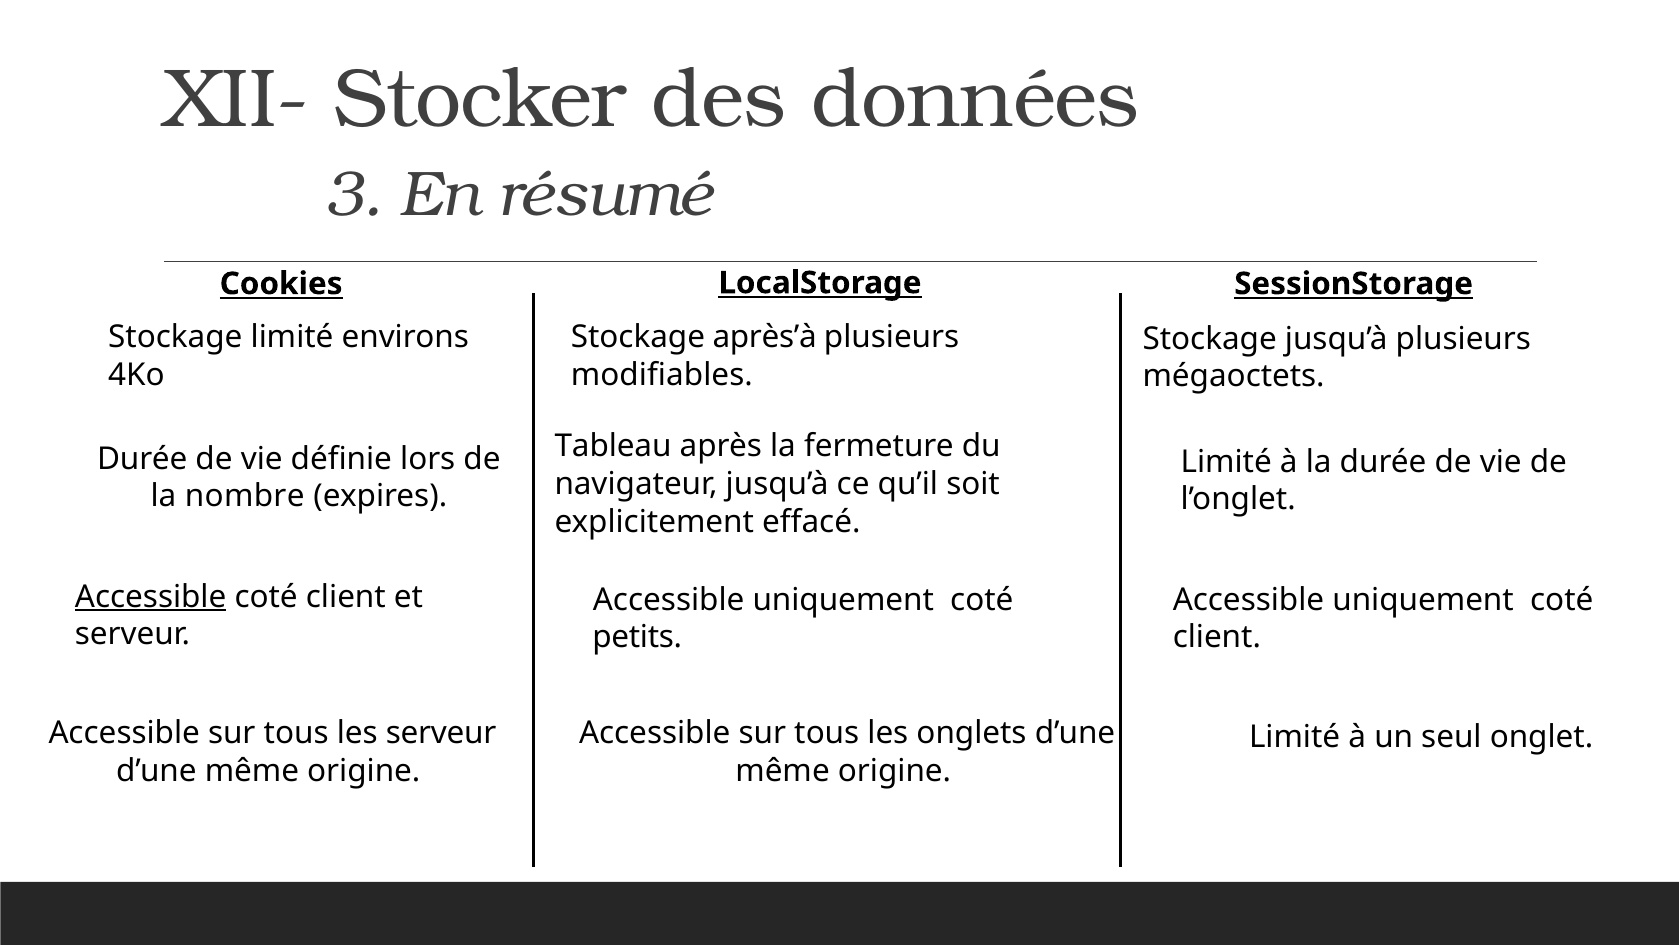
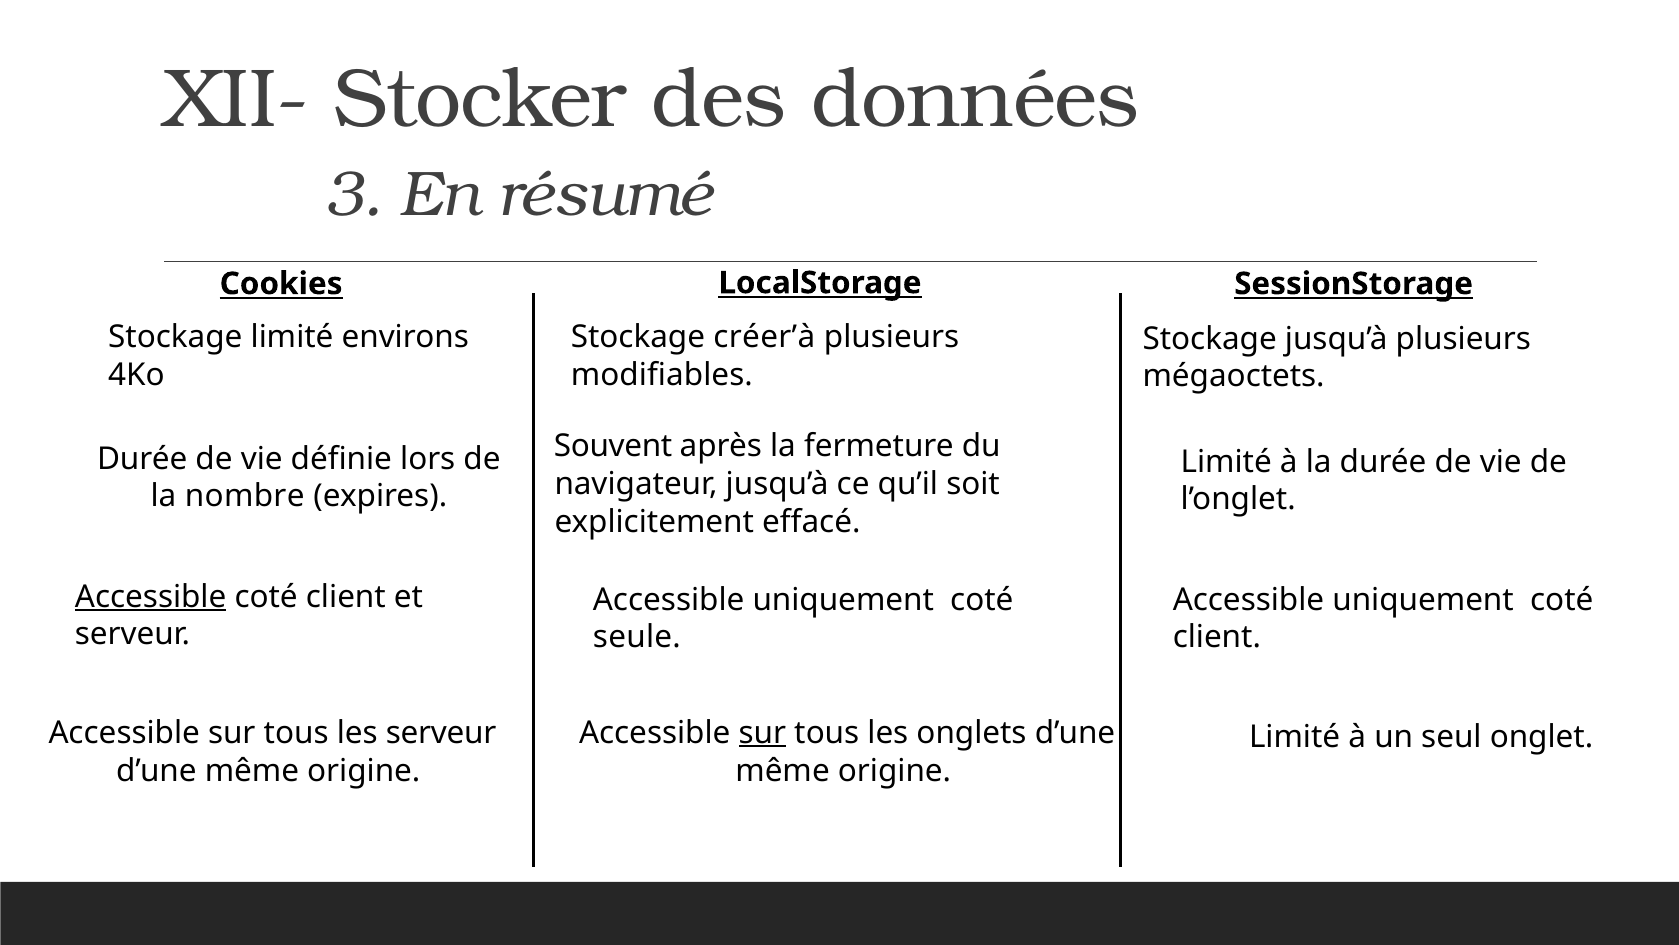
après’à: après’à -> créer’à (764, 337)
Tableau: Tableau -> Souvent (613, 446)
petits: petits -> seule (637, 637)
sur underline: none -> present (762, 732)
